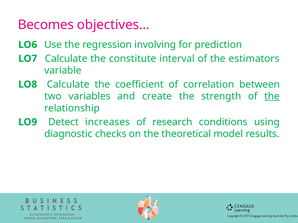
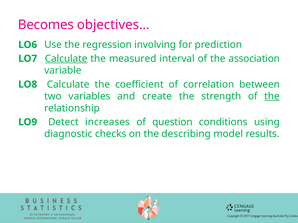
Calculate underline: none -> present (66, 59)
constitute: constitute -> measured (133, 59)
estimators: estimators -> association (254, 59)
research: research -> question (172, 122)
theoretical: theoretical -> describing (186, 134)
